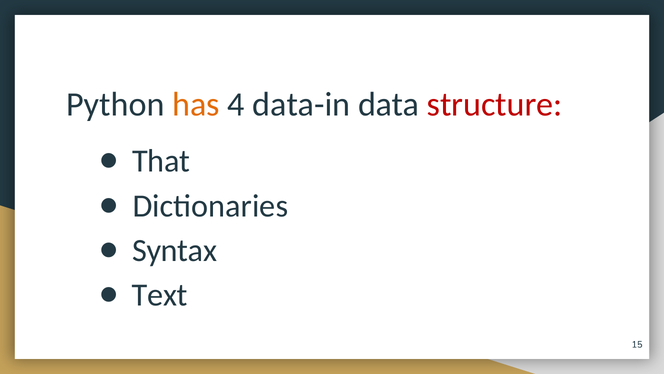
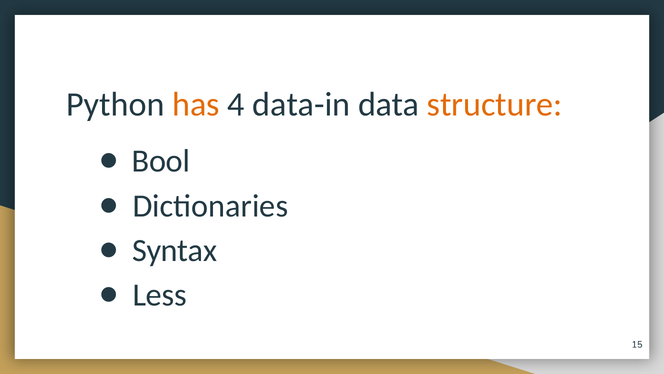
structure colour: red -> orange (495, 105)
That: That -> Bool (161, 161)
Text: Text -> Less (160, 295)
